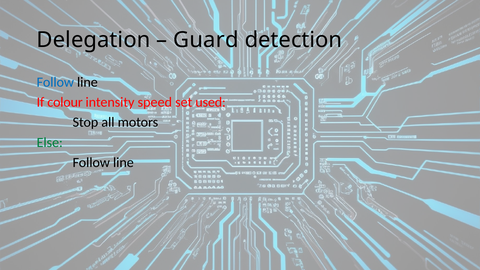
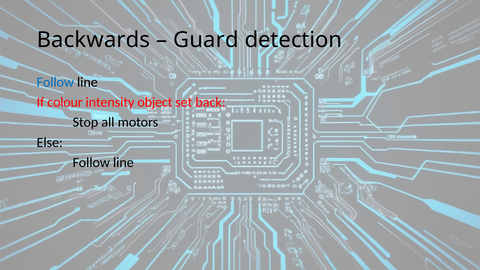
Delegation: Delegation -> Backwards (93, 40)
speed: speed -> object (155, 102)
used: used -> back (210, 102)
Else colour: green -> black (50, 142)
